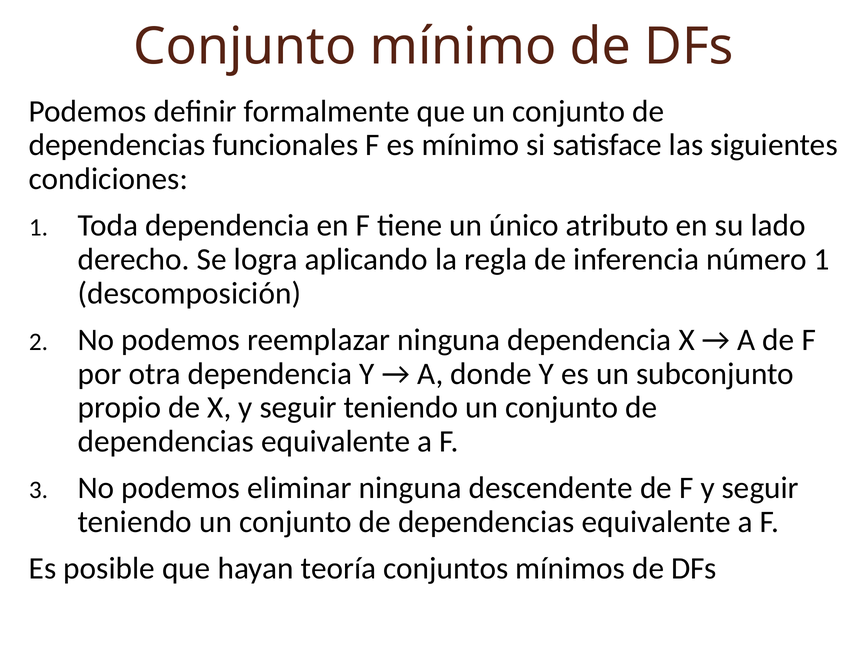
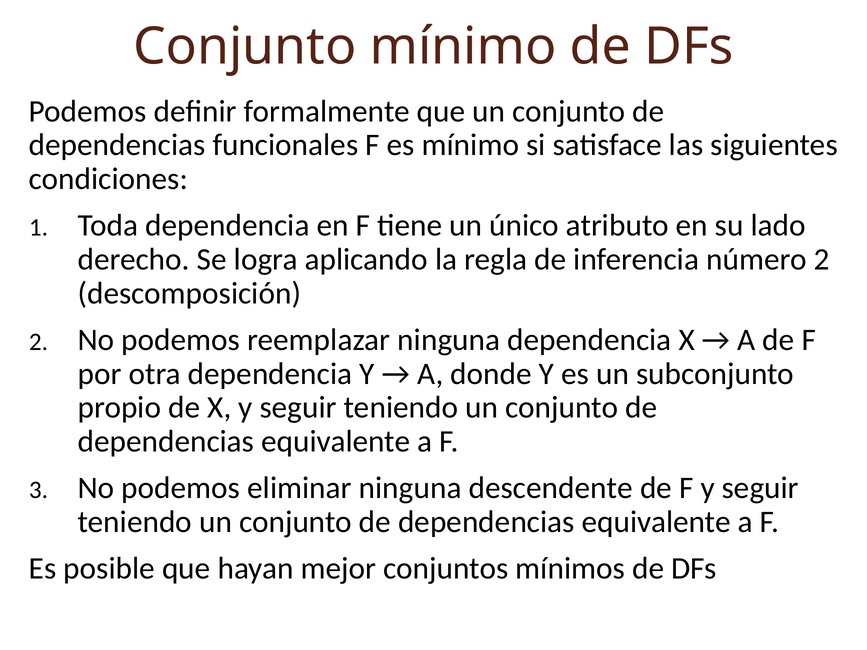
número 1: 1 -> 2 (822, 260)
teoría: teoría -> mejor (338, 569)
